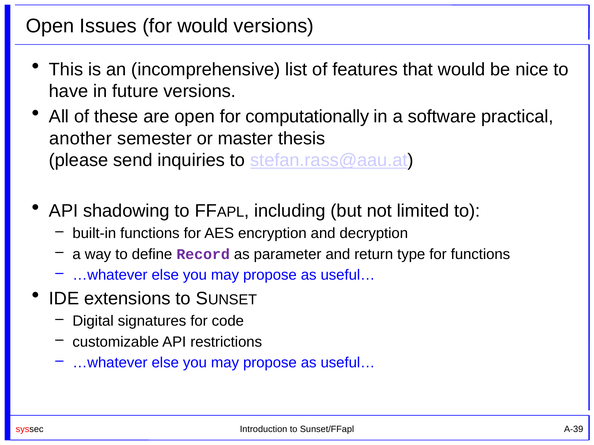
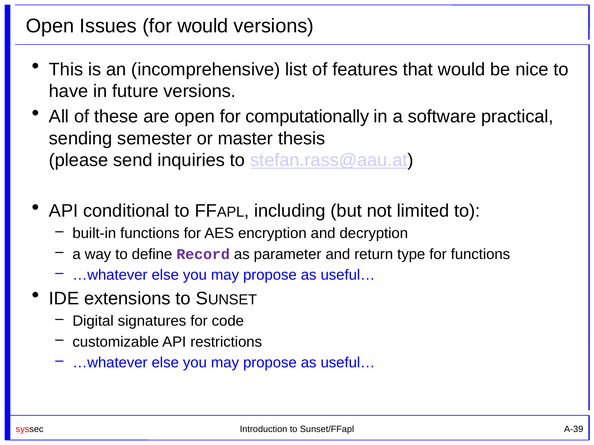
another: another -> sending (81, 139)
shadowing: shadowing -> conditional (126, 211)
